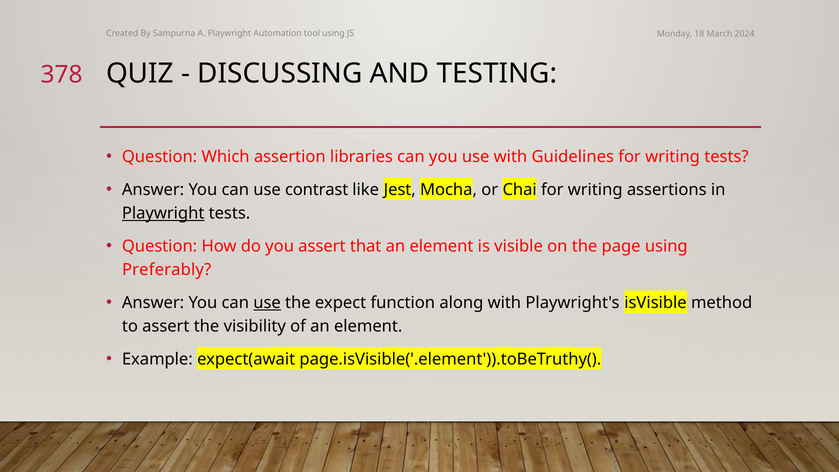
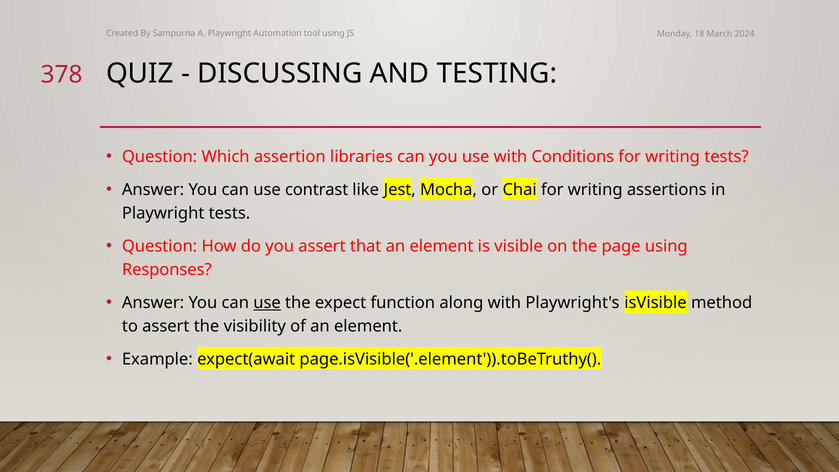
Guidelines: Guidelines -> Conditions (573, 157)
Playwright underline: present -> none (163, 213)
Preferably: Preferably -> Responses (167, 270)
